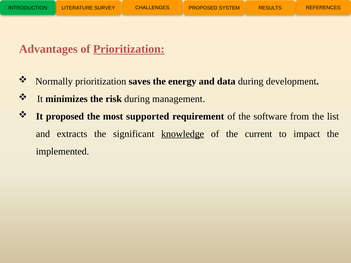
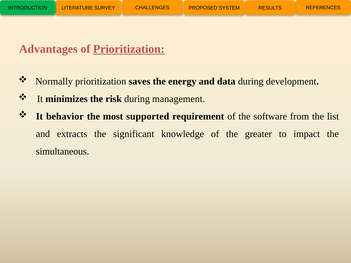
It proposed: proposed -> behavior (65, 116)
knowledge underline: present -> none (183, 134)
current: current -> greater (258, 134)
implemented: implemented -> simultaneous (63, 152)
